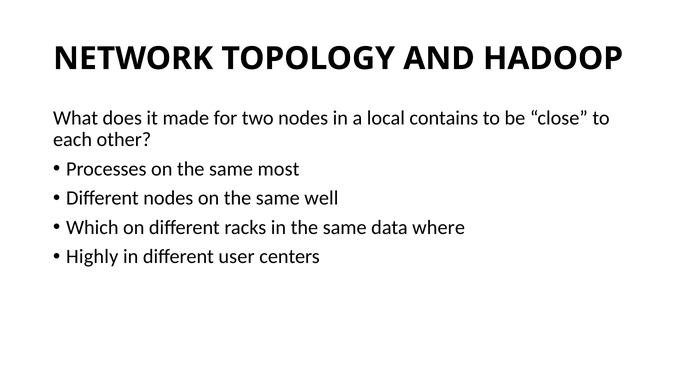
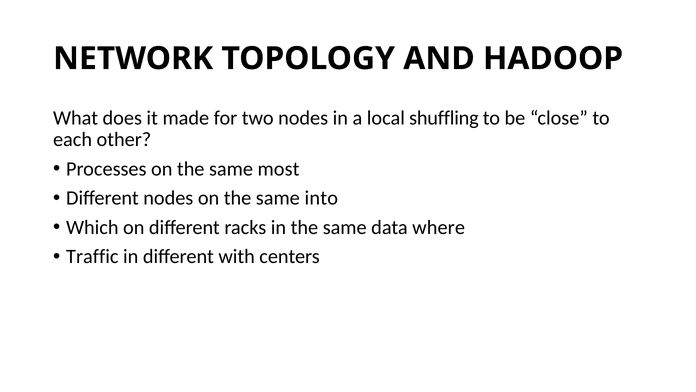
contains: contains -> shuffling (444, 118)
well: well -> into (321, 198)
Highly: Highly -> Traffic (92, 256)
user: user -> with (237, 256)
